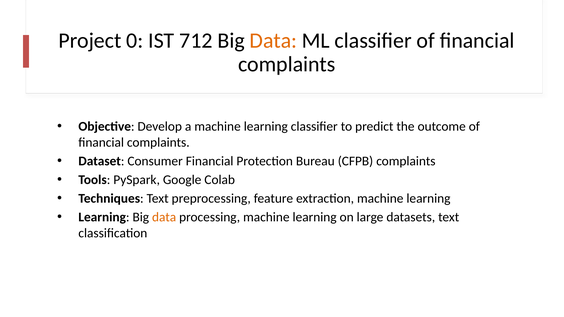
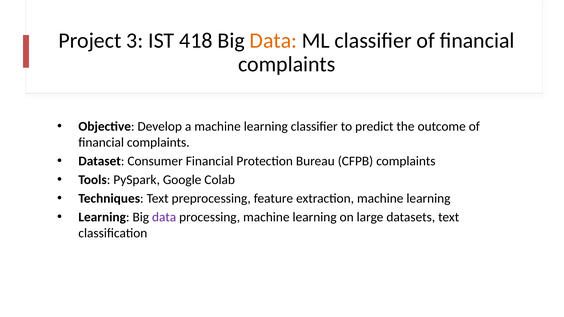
0: 0 -> 3 (135, 41)
712: 712 -> 418 (196, 41)
data colour: orange -> purple (164, 217)
